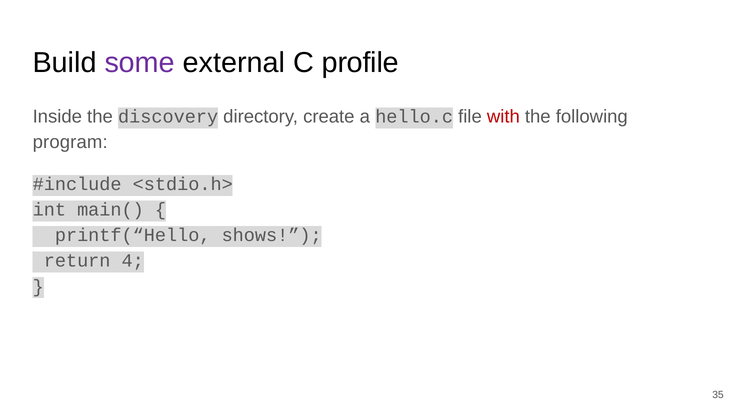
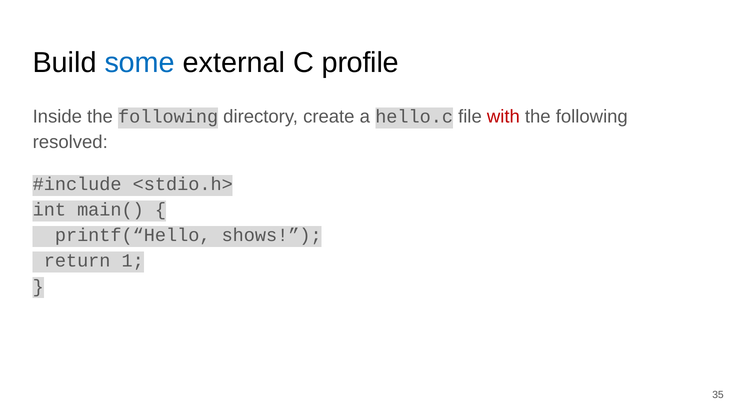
some colour: purple -> blue (140, 63)
Inside the discovery: discovery -> following (168, 117)
program: program -> resolved (70, 142)
4: 4 -> 1 (133, 261)
